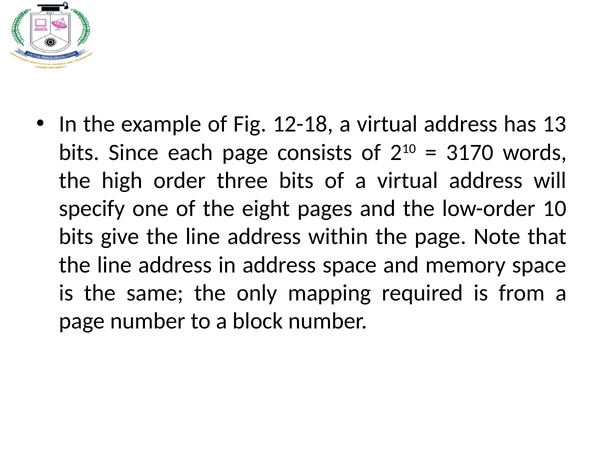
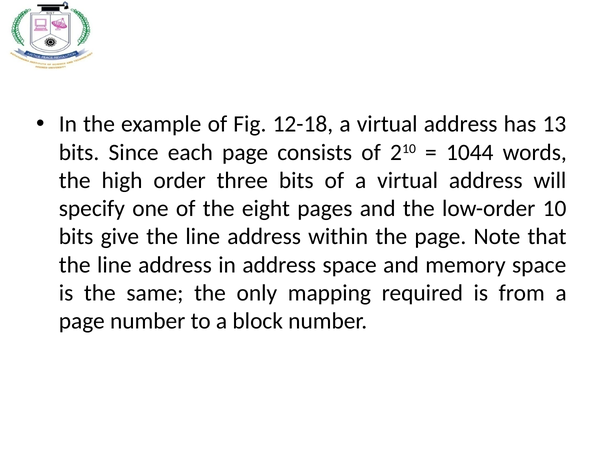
3170: 3170 -> 1044 (470, 152)
